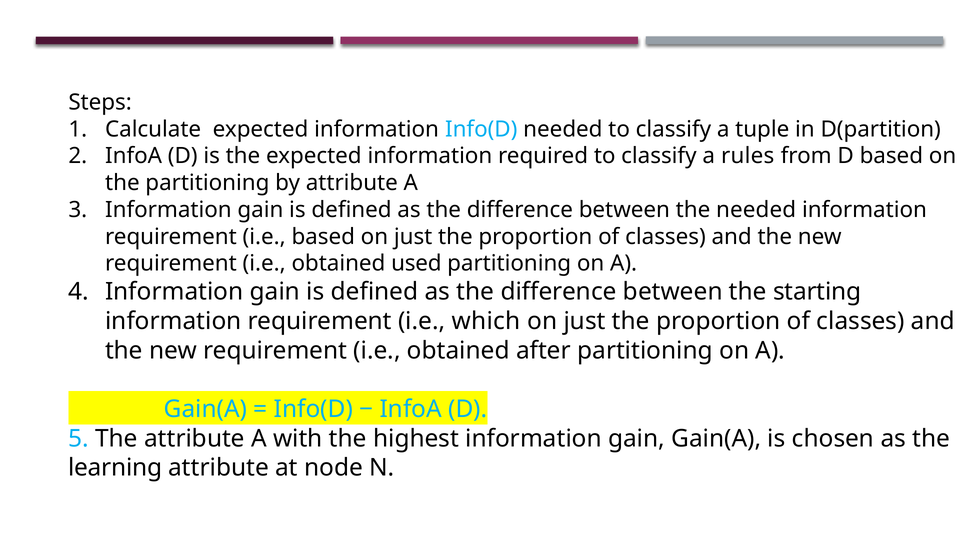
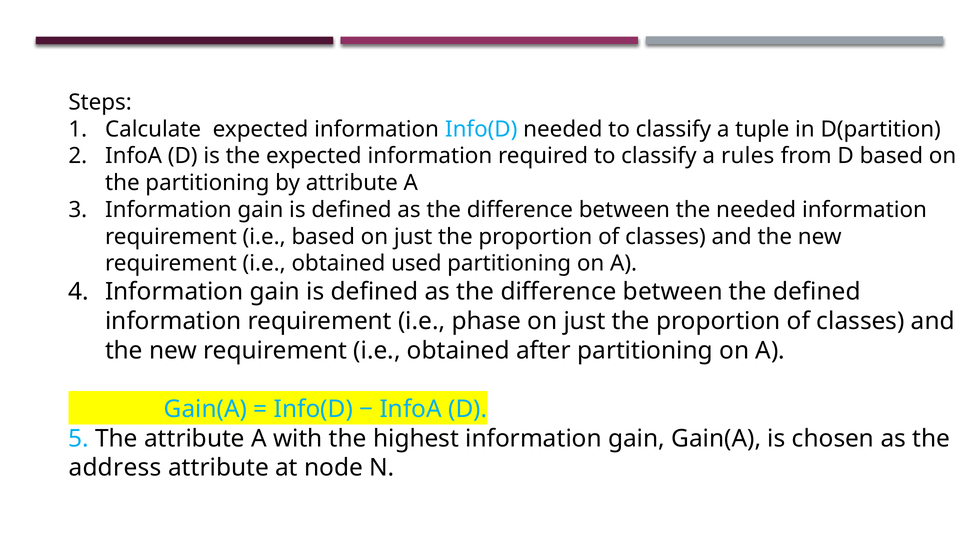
the starting: starting -> defined (817, 292)
which: which -> phase (486, 322)
learning: learning -> address (115, 468)
